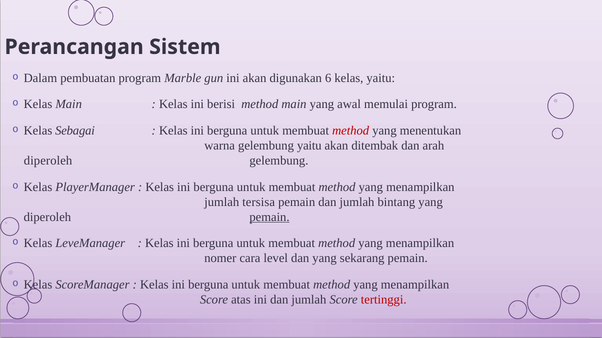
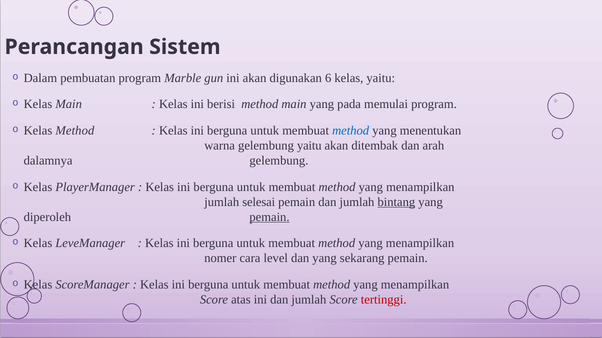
awal: awal -> pada (349, 104)
Kelas Sebagai: Sebagai -> Method (75, 131)
method colour: red -> blue (351, 131)
diperoleh: diperoleh -> dalamnya (48, 161)
tersisa: tersisa -> selesai (259, 202)
bintang underline: none -> present (396, 202)
